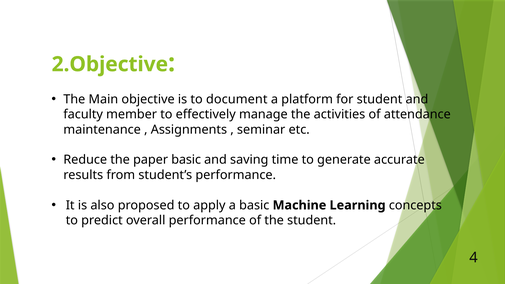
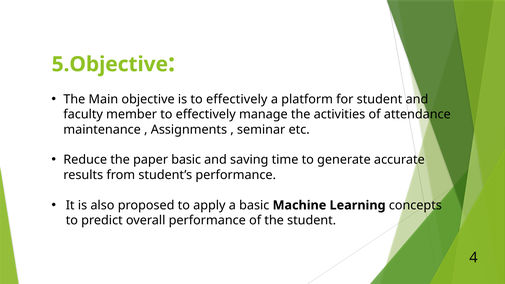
2.Objective: 2.Objective -> 5.Objective (110, 64)
is to document: document -> effectively (237, 99)
